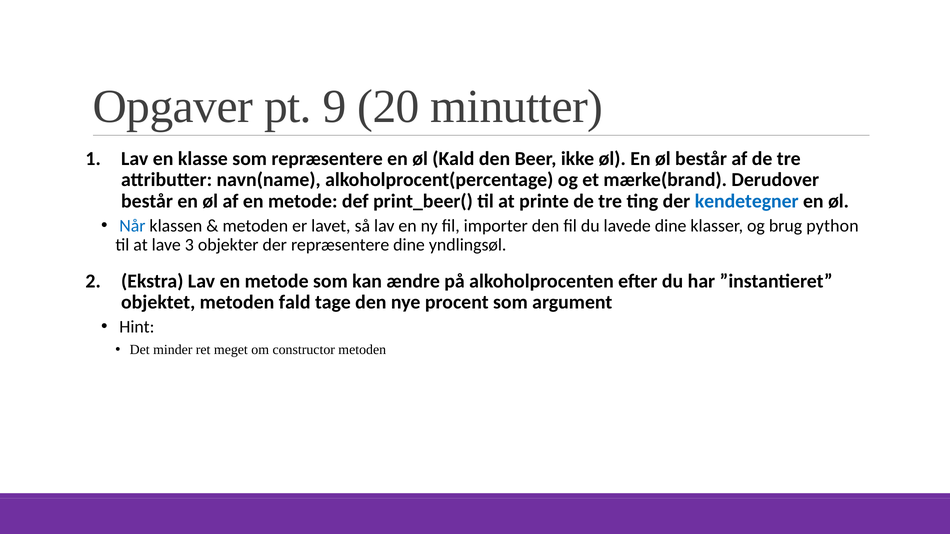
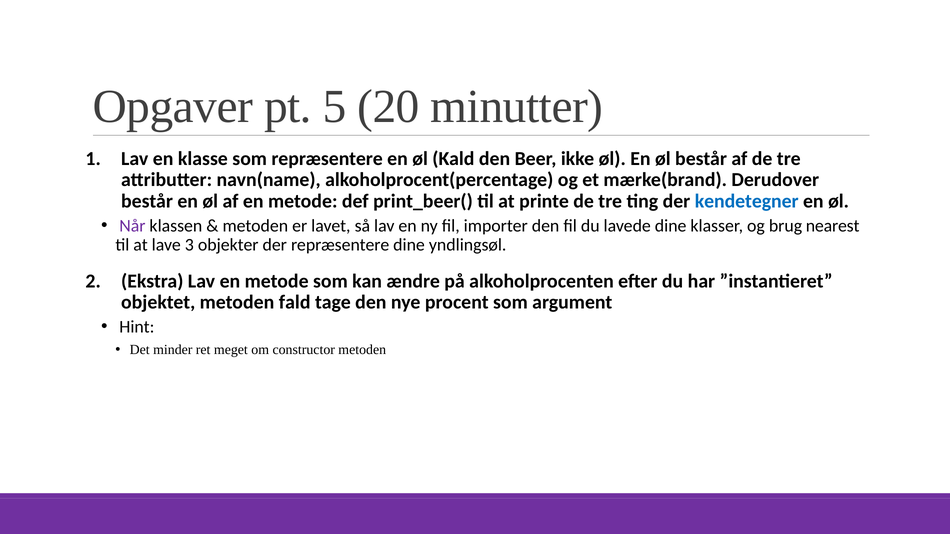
9: 9 -> 5 (335, 106)
Når colour: blue -> purple (132, 226)
python: python -> nearest (833, 226)
